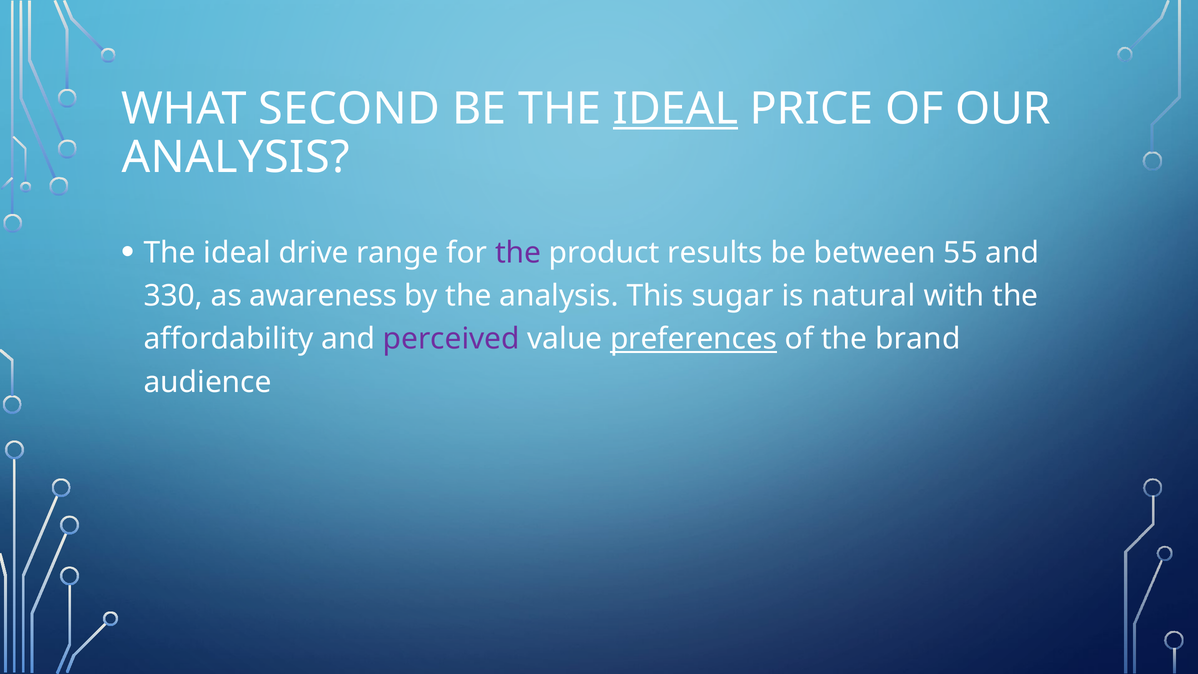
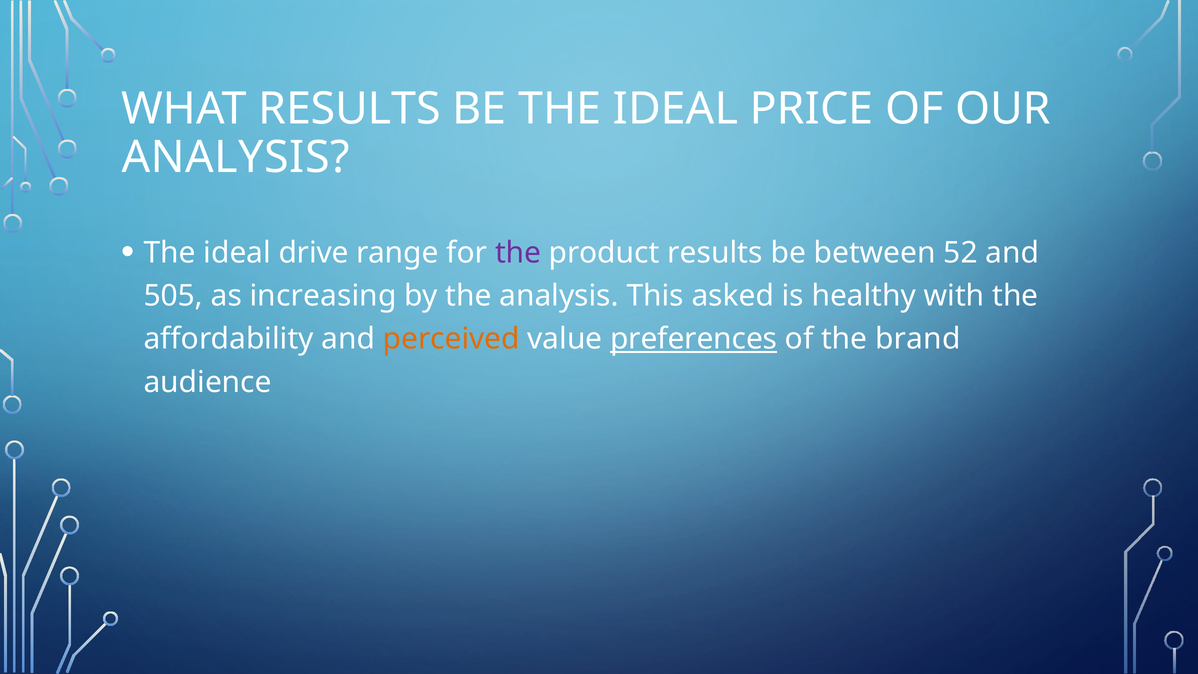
WHAT SECOND: SECOND -> RESULTS (350, 109)
IDEAL underline: present -> none (675, 109)
55: 55 -> 52 (961, 253)
330: 330 -> 505 (173, 296)
awareness: awareness -> increasing (323, 296)
sugar: sugar -> asked (733, 296)
natural: natural -> healthy (864, 296)
perceived colour: purple -> orange (451, 339)
